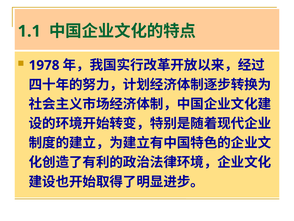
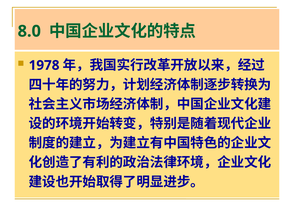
1.1: 1.1 -> 8.0 (29, 31)
